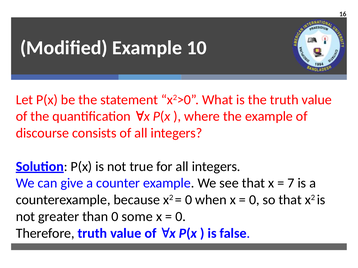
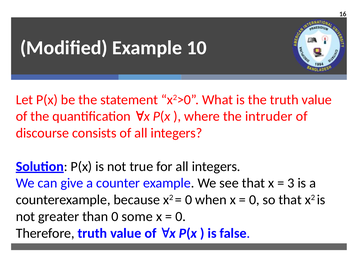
the example: example -> intruder (269, 117)
7: 7 -> 3 (291, 183)
